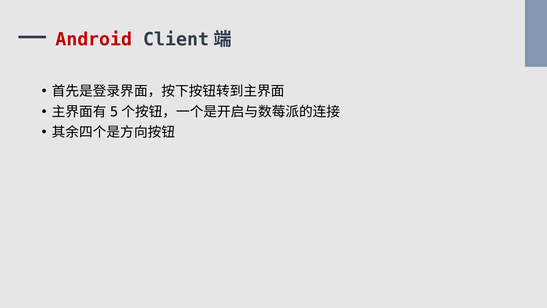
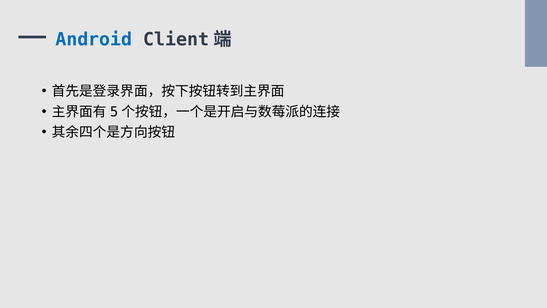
Android colour: red -> blue (94, 40)
